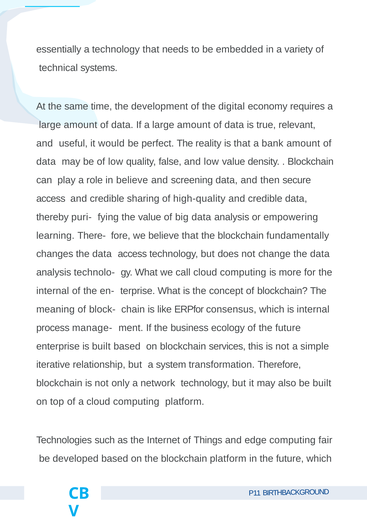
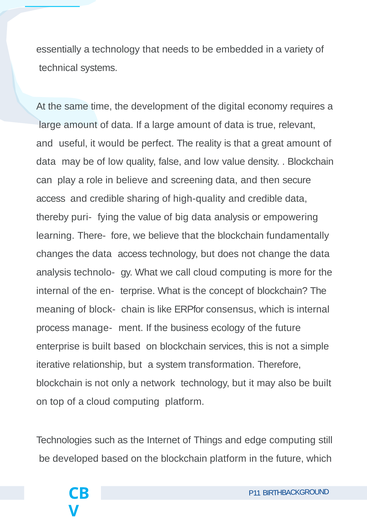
bank: bank -> great (273, 143)
fair: fair -> still (325, 441)
